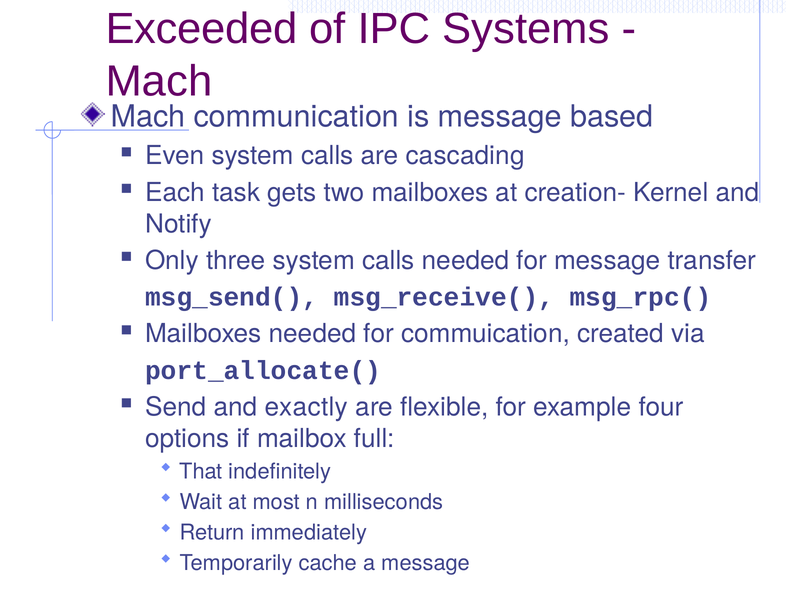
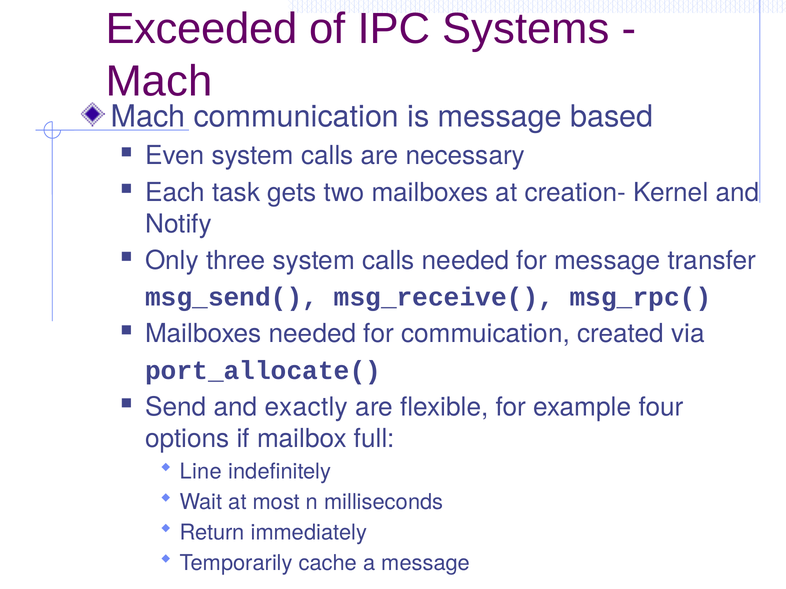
cascading: cascading -> necessary (465, 156)
That: That -> Line (201, 472)
